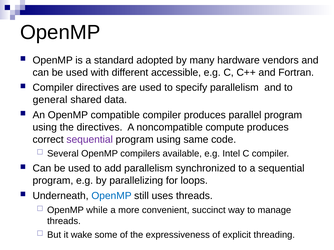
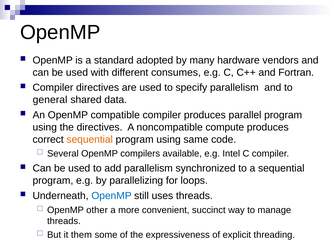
accessible: accessible -> consumes (176, 73)
sequential colour: purple -> orange (90, 140)
while: while -> other (97, 210)
wake: wake -> them (81, 235)
